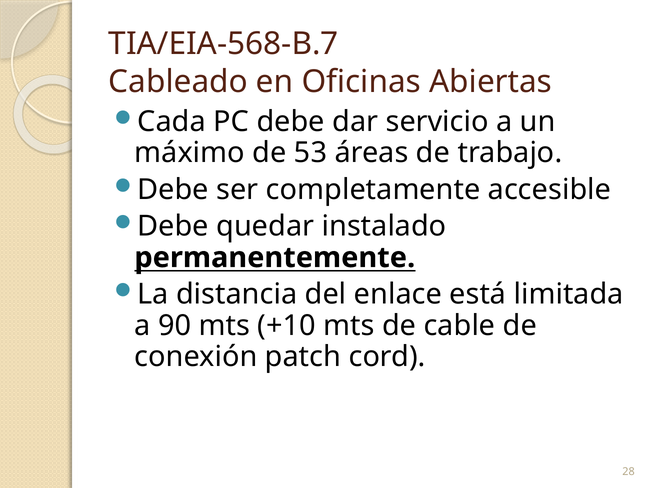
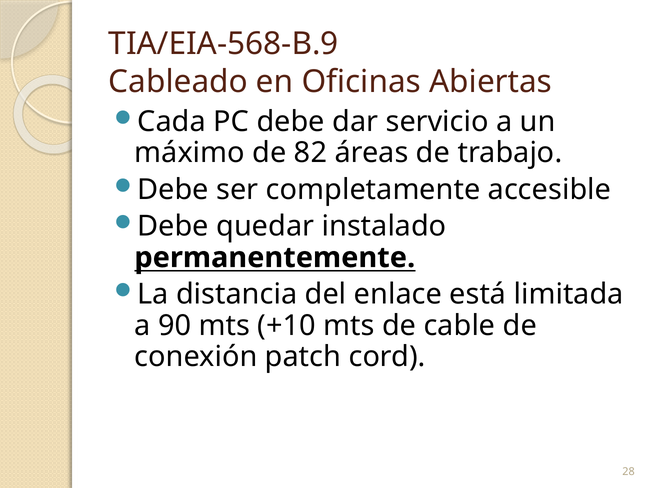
TIA/EIA-568-B.7: TIA/EIA-568-B.7 -> TIA/EIA-568-B.9 (224, 44)
53: 53 -> 82 (311, 153)
